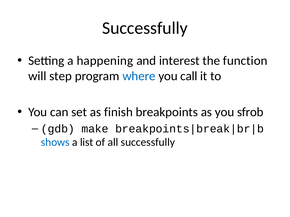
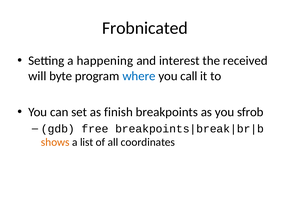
Successfully: Successfully -> Frobnicated (145, 28)
function: function -> received (245, 61)
step: step -> byte (61, 76)
make: make -> free (95, 129)
shows colour: blue -> orange (55, 143)
all successfully: successfully -> coordinates (148, 143)
